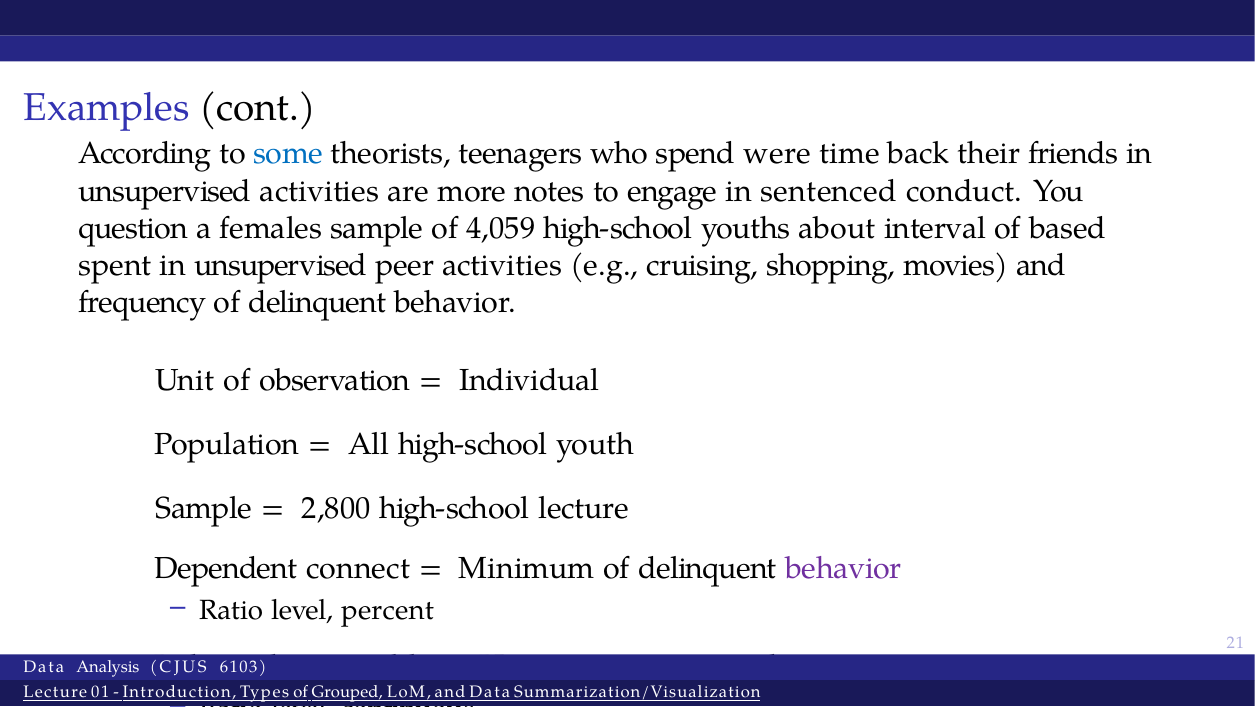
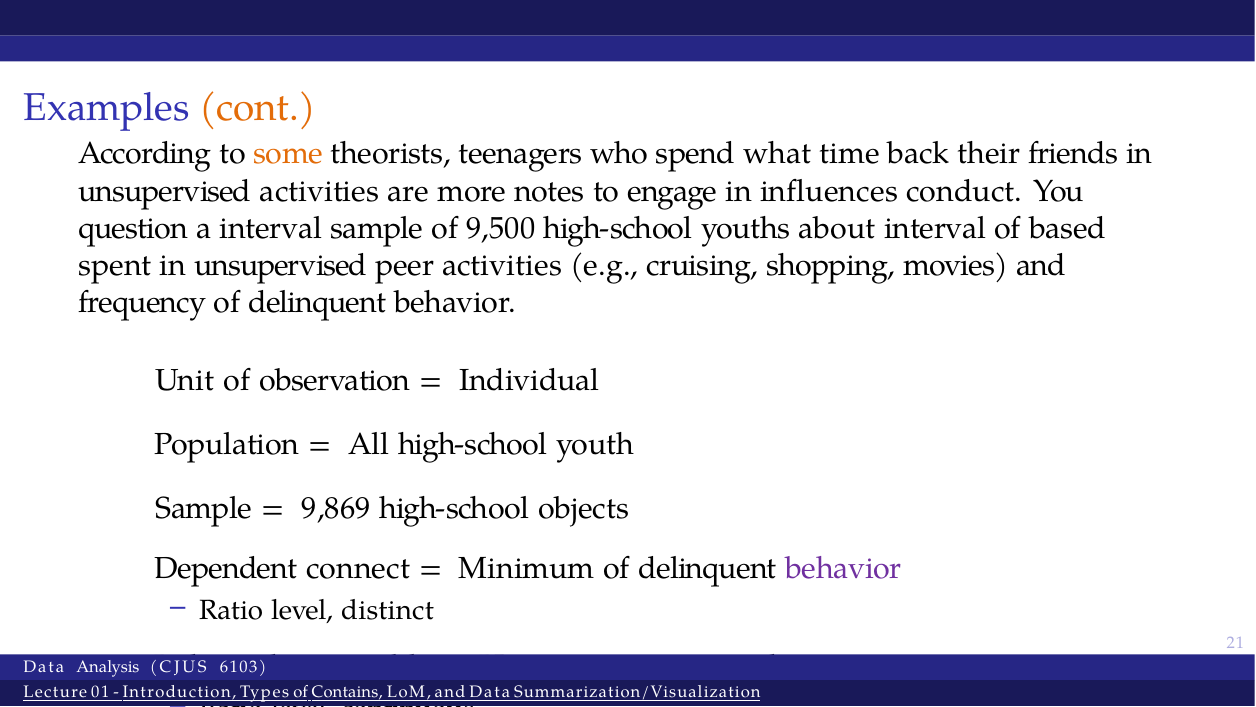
cont colour: black -> orange (258, 108)
some colour: blue -> orange (288, 154)
were: were -> what (777, 154)
sentenced: sentenced -> influences (829, 191)
a females: females -> interval (271, 228)
4,059: 4,059 -> 9,500 (501, 228)
2,800: 2,800 -> 9,869 (336, 508)
high-school lecture: lecture -> objects (584, 508)
percent: percent -> distinct (387, 610)
Grouped: Grouped -> Contains (347, 692)
